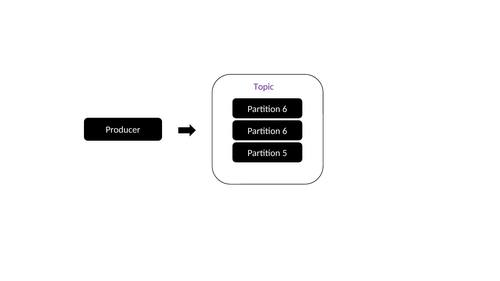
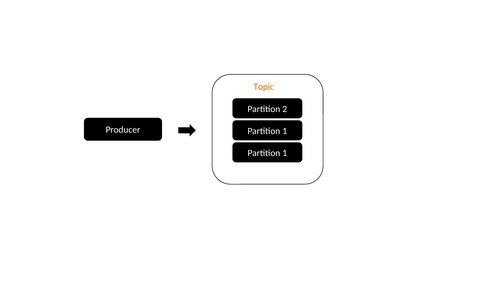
Topic colour: purple -> orange (264, 87)
6: 6 -> 2 (285, 109)
6: 6 -> 1 (285, 131)
5: 5 -> 1 (285, 153)
